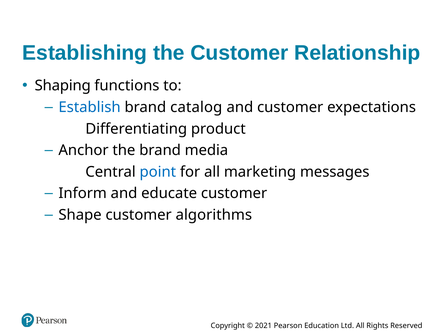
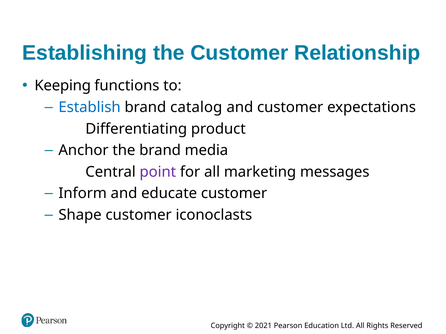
Shaping: Shaping -> Keeping (63, 86)
point colour: blue -> purple (158, 172)
algorithms: algorithms -> iconoclasts (214, 215)
